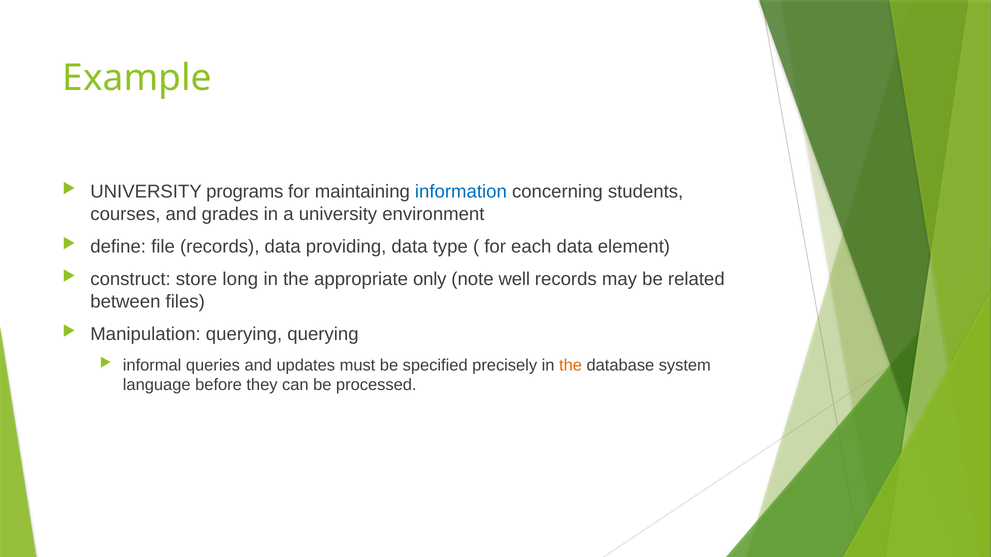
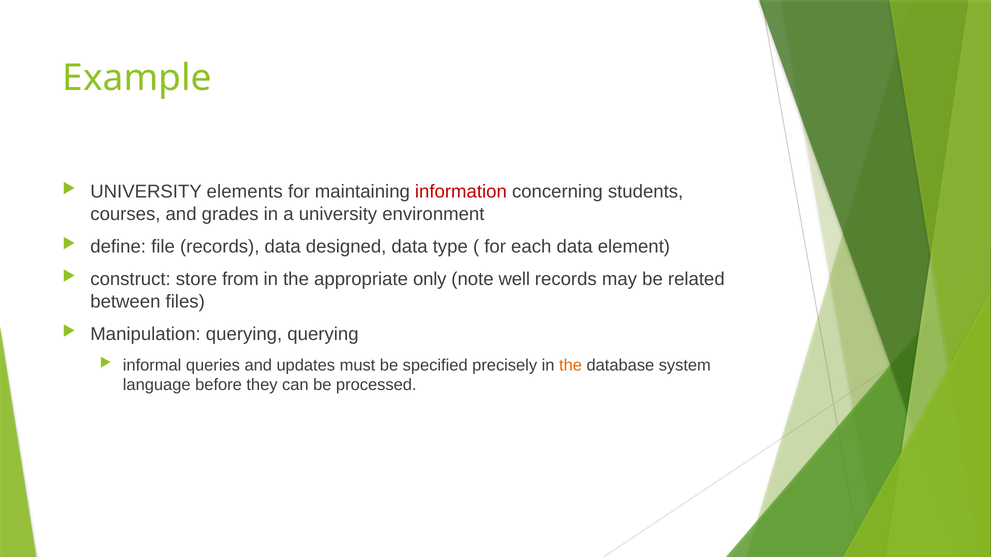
programs: programs -> elements (245, 192)
information colour: blue -> red (461, 192)
providing: providing -> designed (346, 247)
long: long -> from (240, 279)
